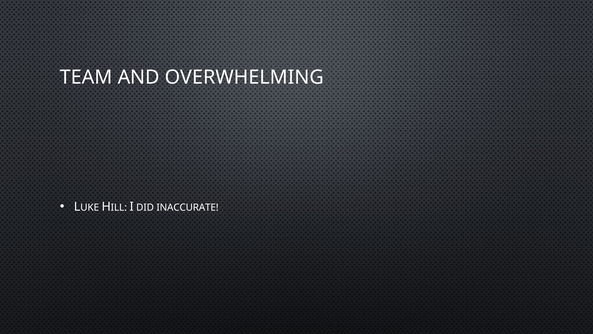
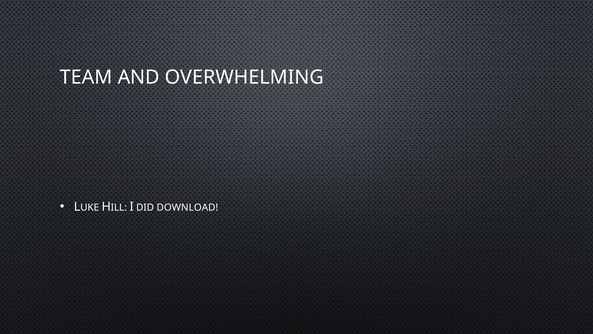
INACCURATE: INACCURATE -> DOWNLOAD (187, 207)
